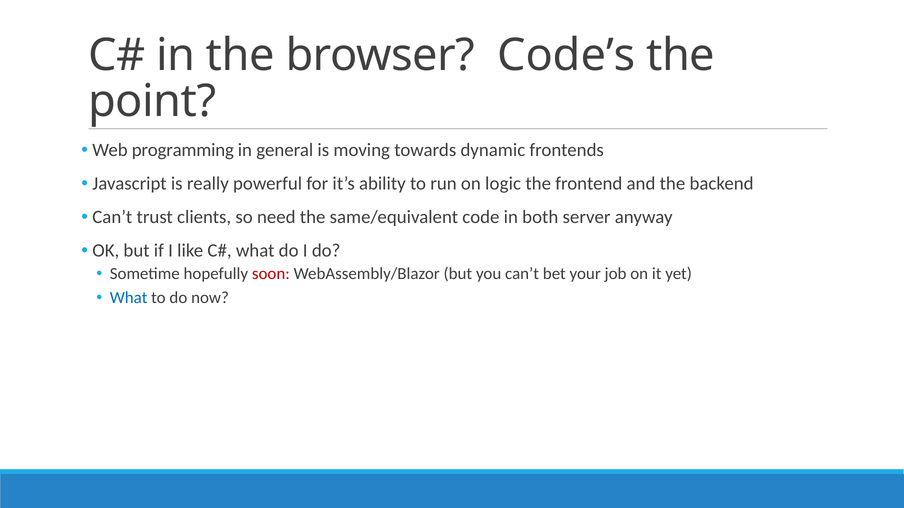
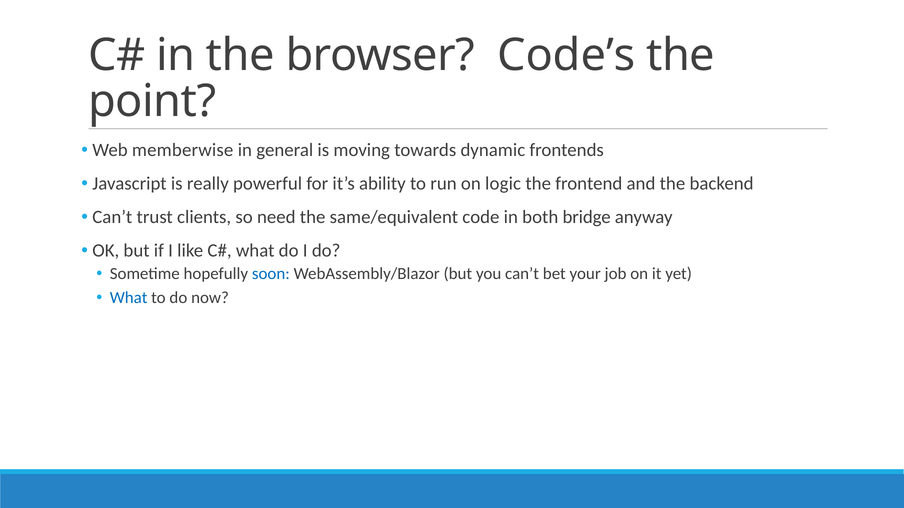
programming: programming -> memberwise (183, 150)
server: server -> bridge (587, 217)
soon colour: red -> blue (271, 274)
